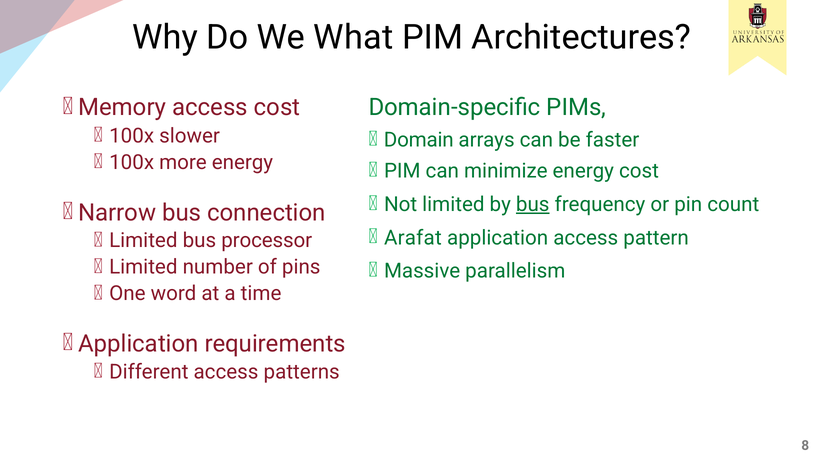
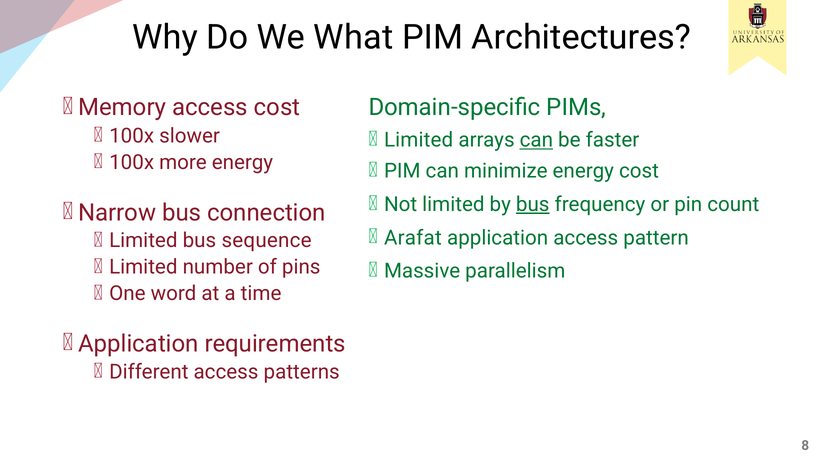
Domain: Domain -> Limited (419, 140)
can underline: none -> present (536, 140)
processor: processor -> sequence (267, 241)
